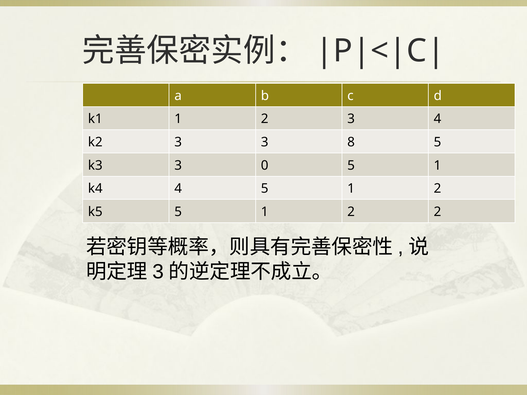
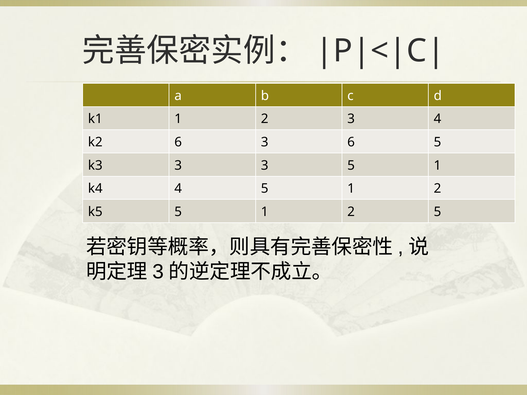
k2 3: 3 -> 6 (178, 142)
3 8: 8 -> 6 (351, 142)
3 0: 0 -> 3 (265, 165)
2 2: 2 -> 5 (437, 212)
